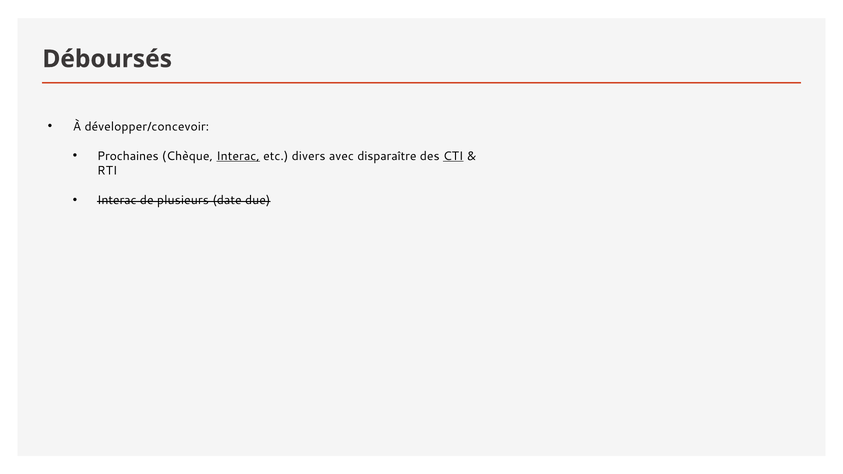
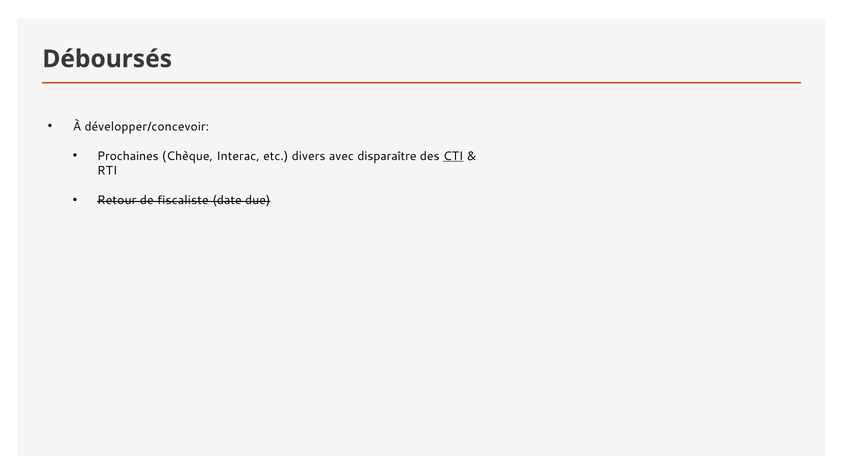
Interac underline: present -> none (238, 156)
Interac: Interac -> Retour (117, 200)
plusieurs: plusieurs -> fiscaliste (183, 200)
